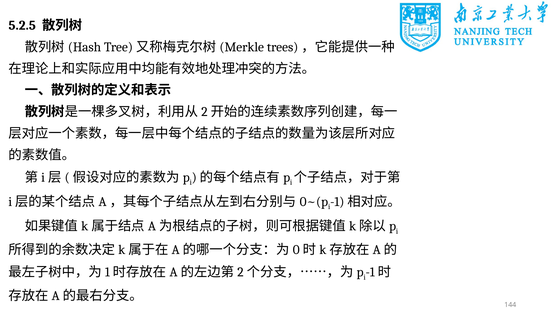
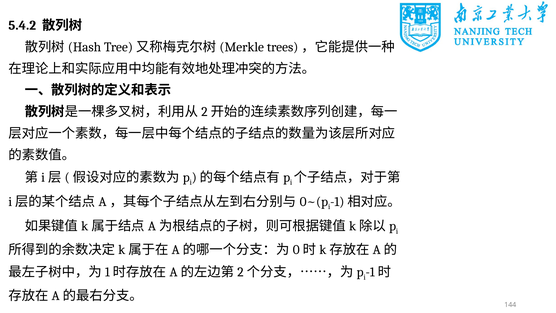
5.2.5: 5.2.5 -> 5.4.2 (22, 26)
